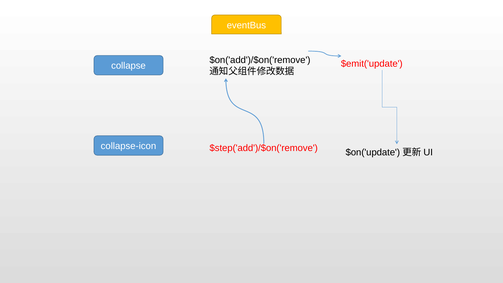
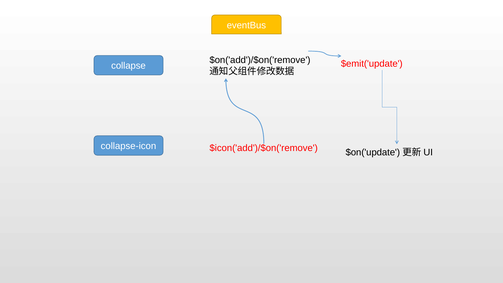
$step('add')/$on('remove: $step('add')/$on('remove -> $icon('add')/$on('remove (264, 148)
